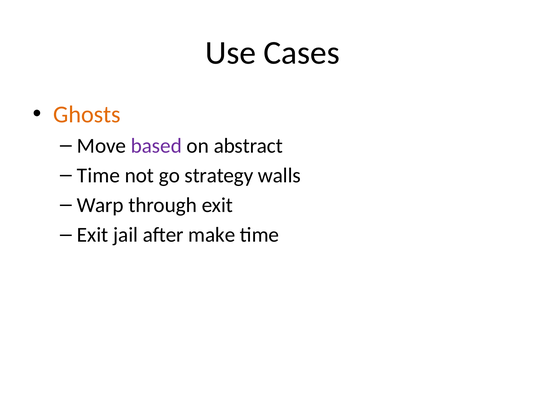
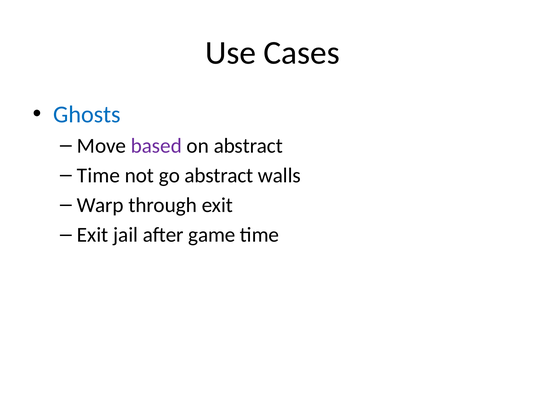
Ghosts colour: orange -> blue (87, 114)
go strategy: strategy -> abstract (219, 175)
make: make -> game (212, 235)
